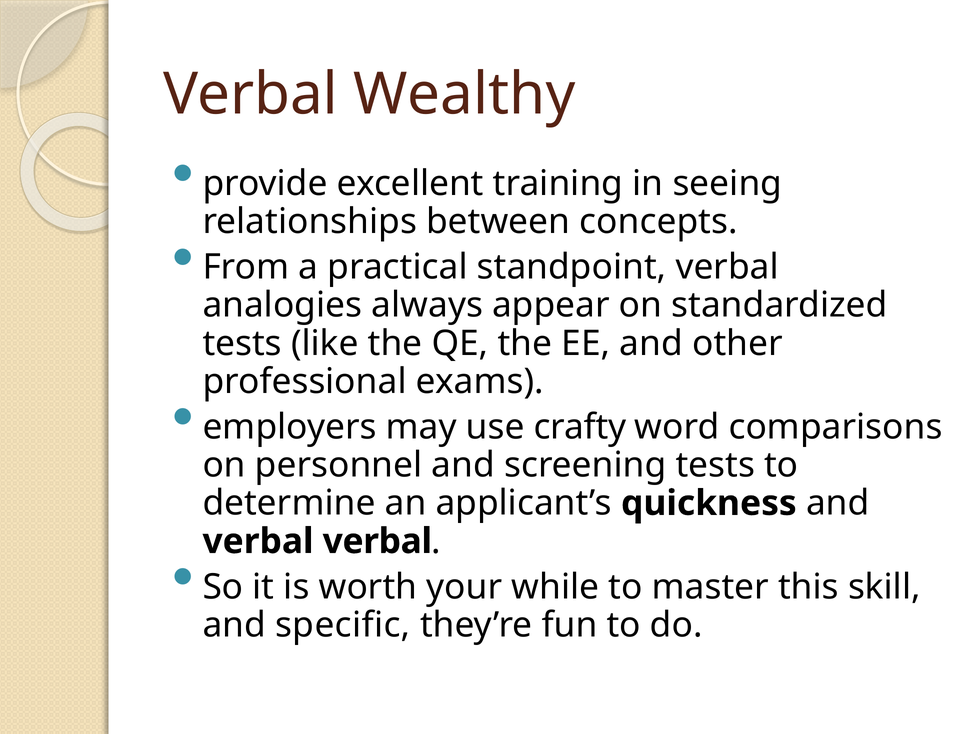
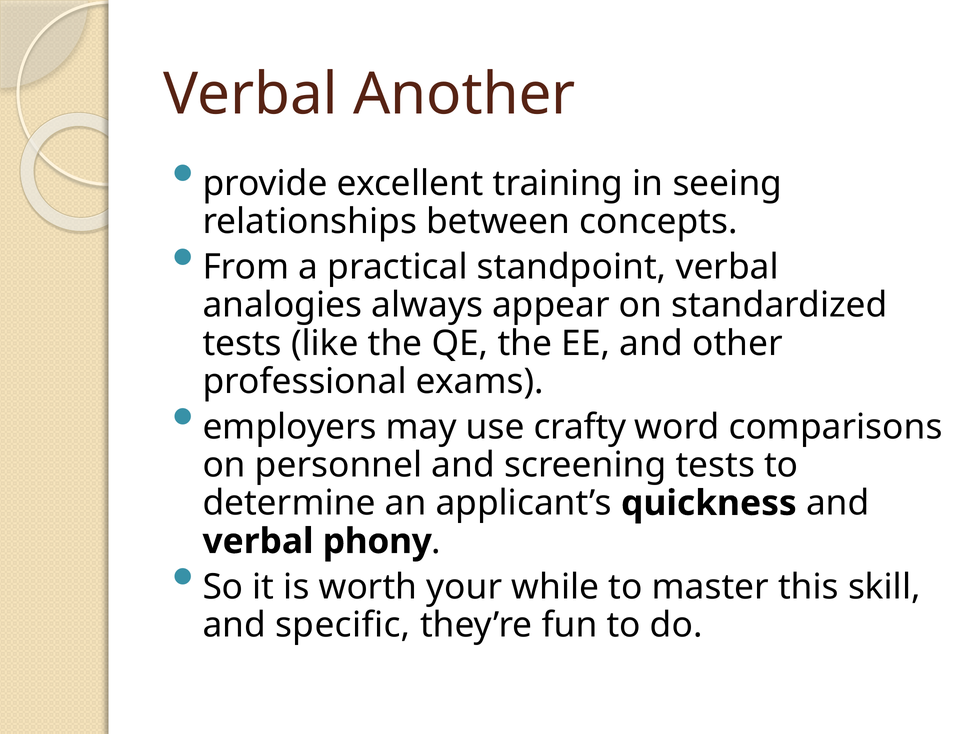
Wealthy: Wealthy -> Another (464, 95)
verbal verbal: verbal -> phony (377, 542)
